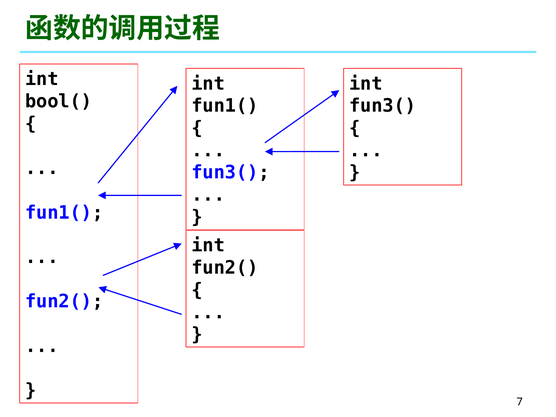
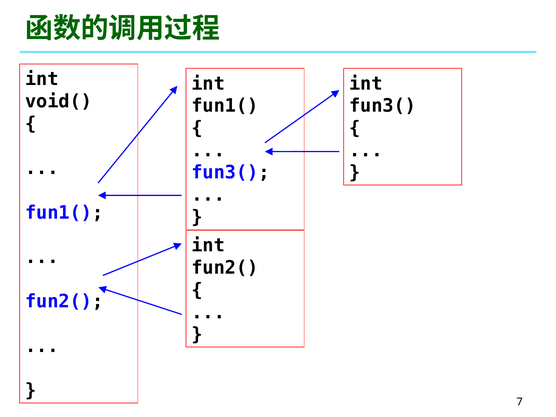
bool(: bool( -> void( (59, 101)
